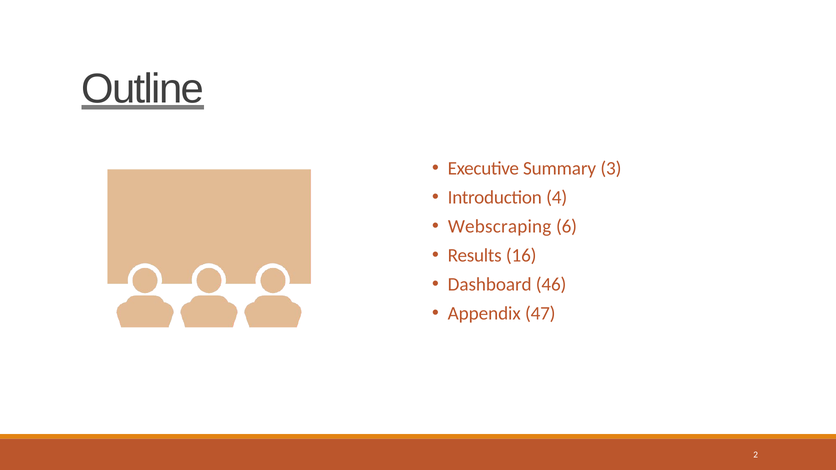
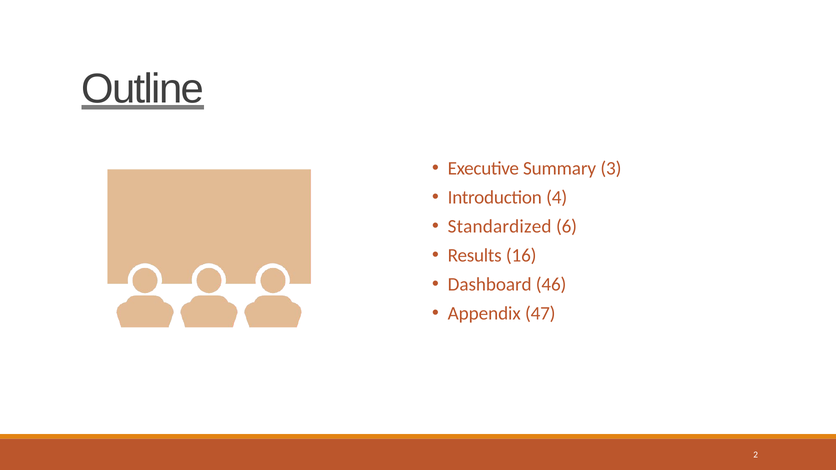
Webscraping: Webscraping -> Standardized (500, 227)
